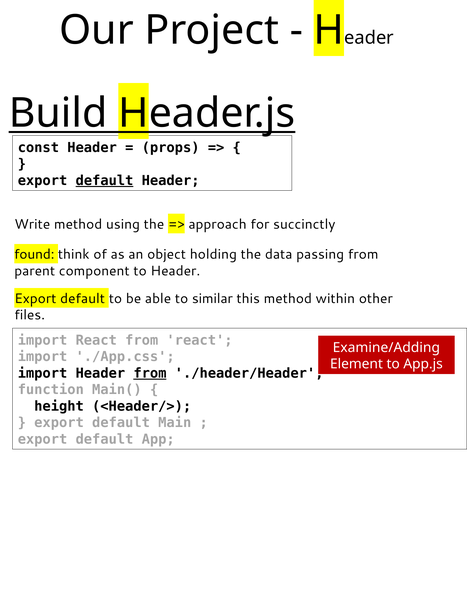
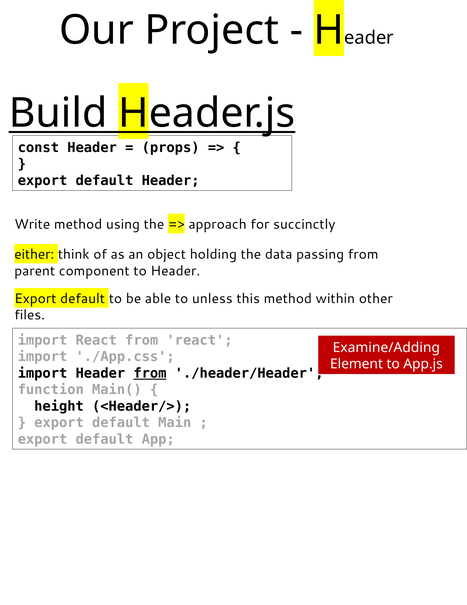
default underline: present -> none (104, 180)
found: found -> either (34, 254)
similar: similar -> unless (212, 298)
